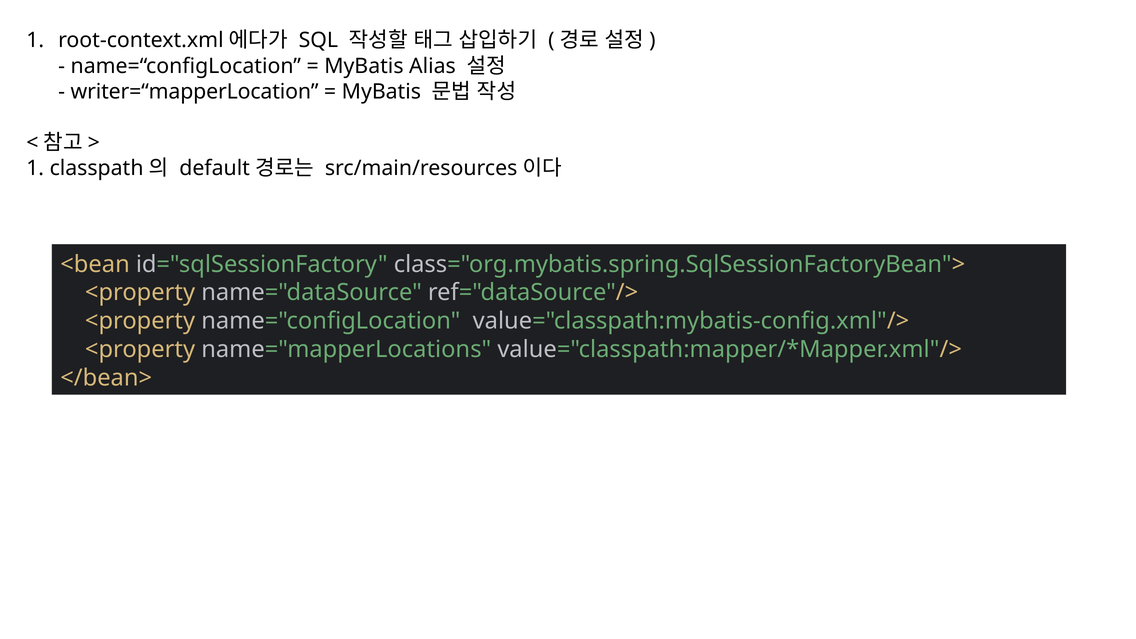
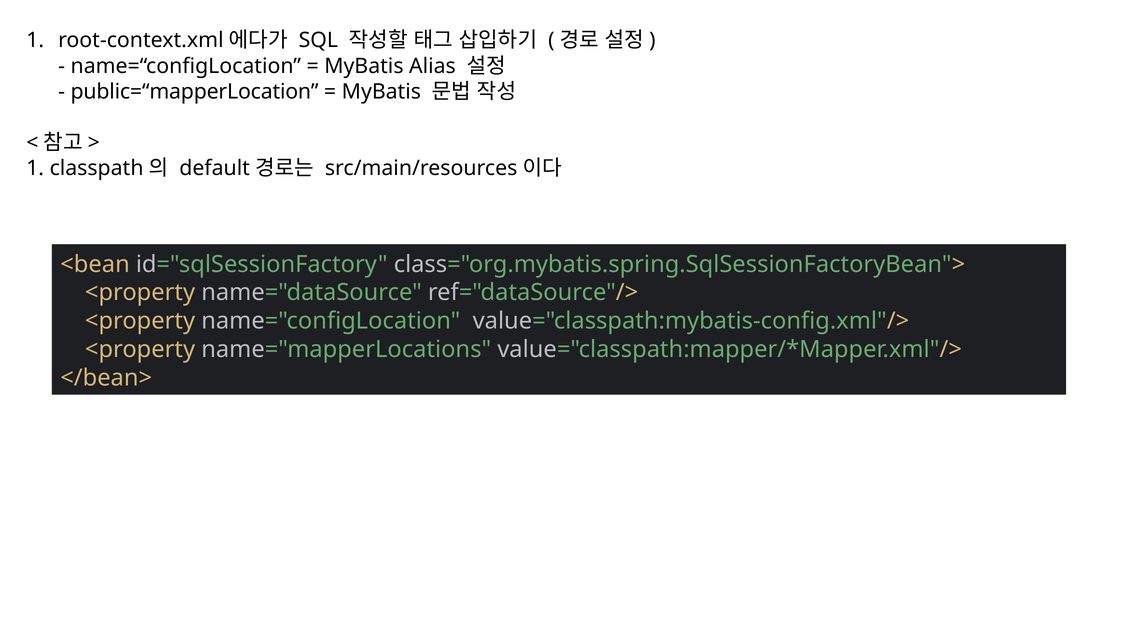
writer=“mapperLocation: writer=“mapperLocation -> public=“mapperLocation (195, 92)
